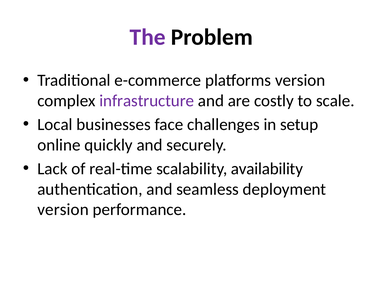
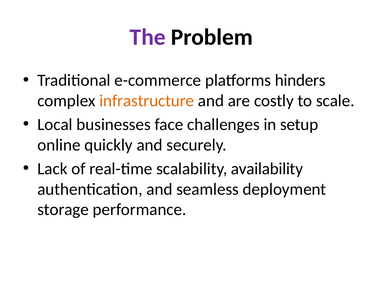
platforms version: version -> hinders (300, 80)
infrastructure colour: purple -> orange (147, 101)
version: version -> storage (63, 210)
